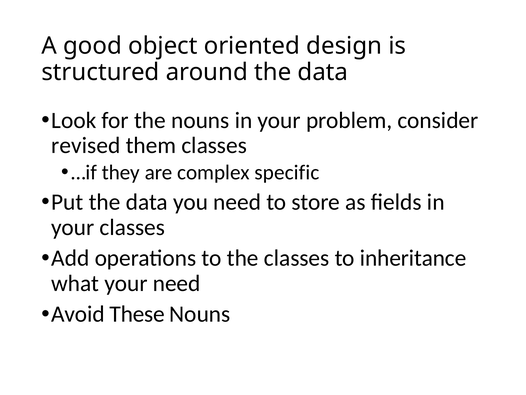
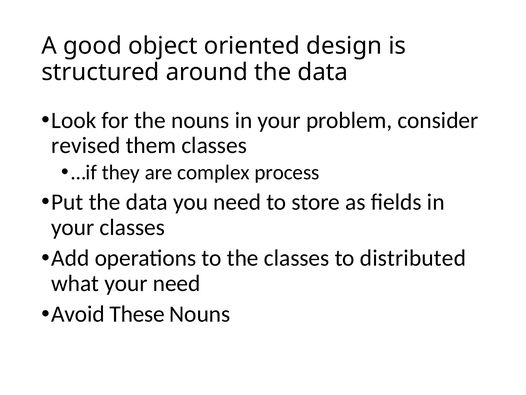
specific: specific -> process (287, 172)
inheritance: inheritance -> distributed (413, 258)
